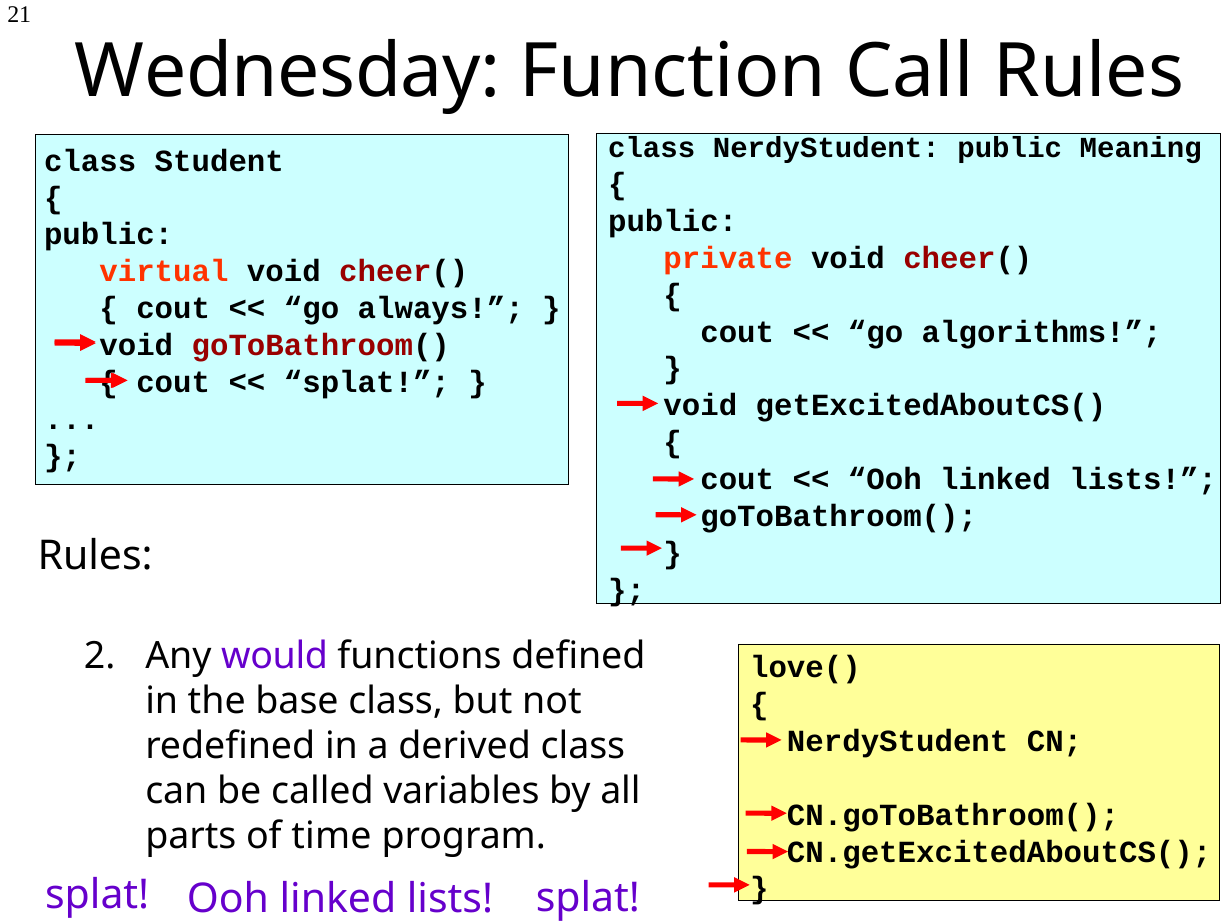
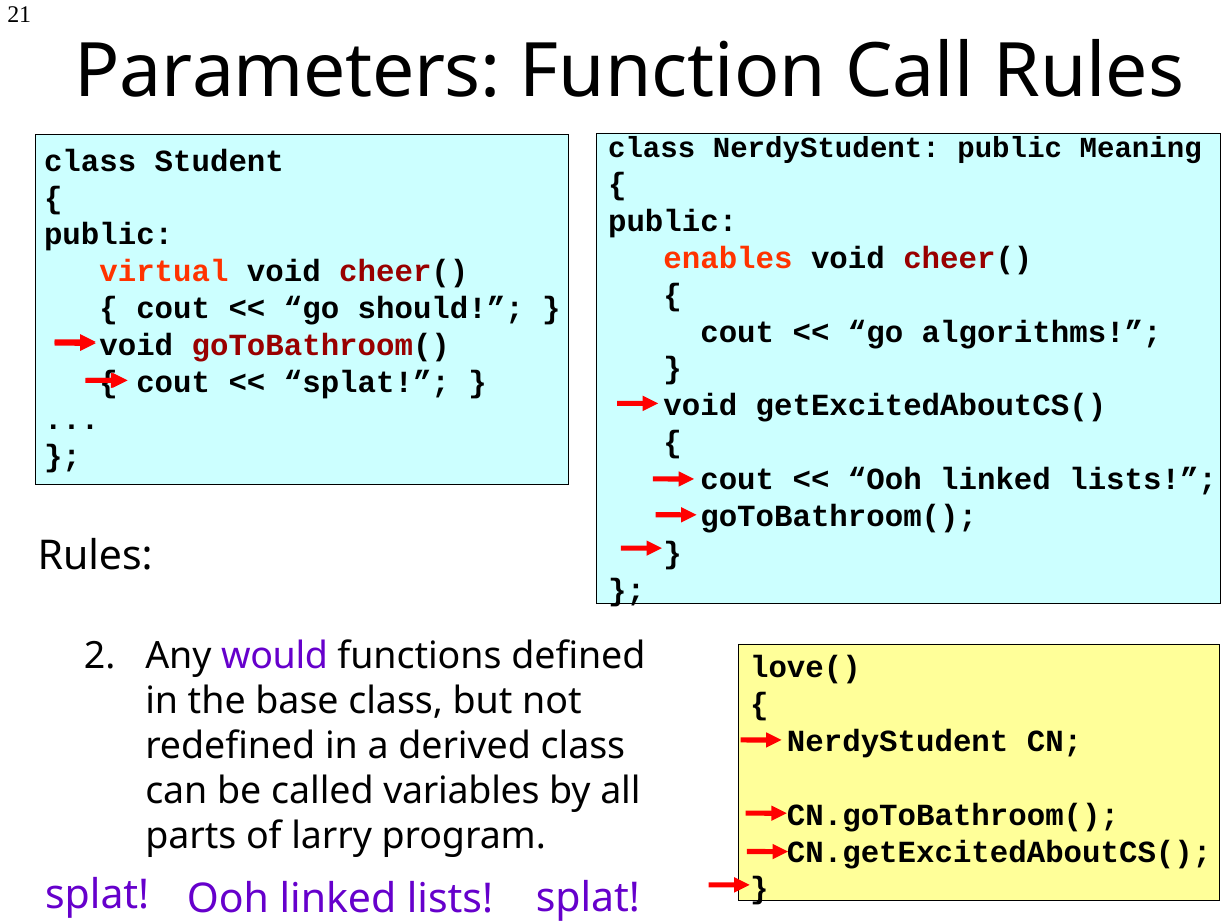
Wednesday: Wednesday -> Parameters (288, 72)
private: private -> enables (728, 258)
always: always -> should (441, 309)
time: time -> larry (332, 837)
